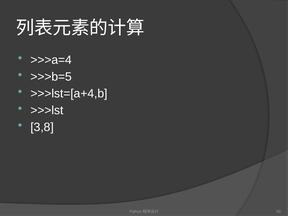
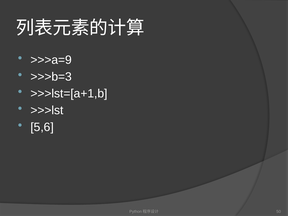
>>>a=4: >>>a=4 -> >>>a=9 (51, 60)
>>>b=5: >>>b=5 -> >>>b=3 (51, 77)
>>>lst=[a+4,b: >>>lst=[a+4,b -> >>>lst=[a+1,b (69, 93)
3,8: 3,8 -> 5,6 (42, 127)
